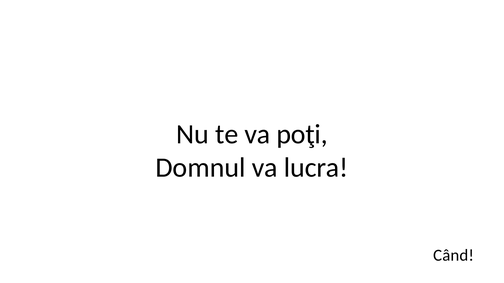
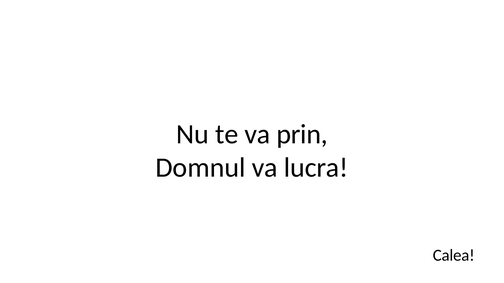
poţi: poţi -> prin (302, 134)
Când: Când -> Calea (454, 256)
